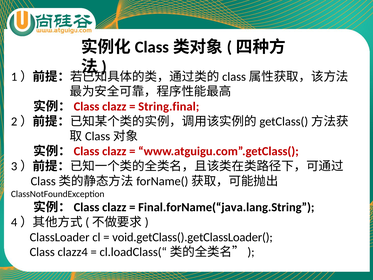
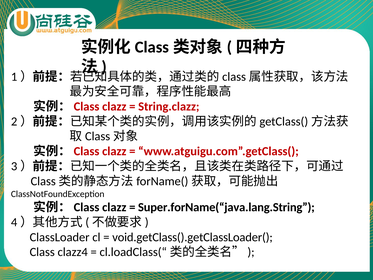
String.final: String.final -> String.clazz (169, 106)
Final.forName(“java.lang.String: Final.forName(“java.lang.String -> Super.forName(“java.lang.String (226, 207)
